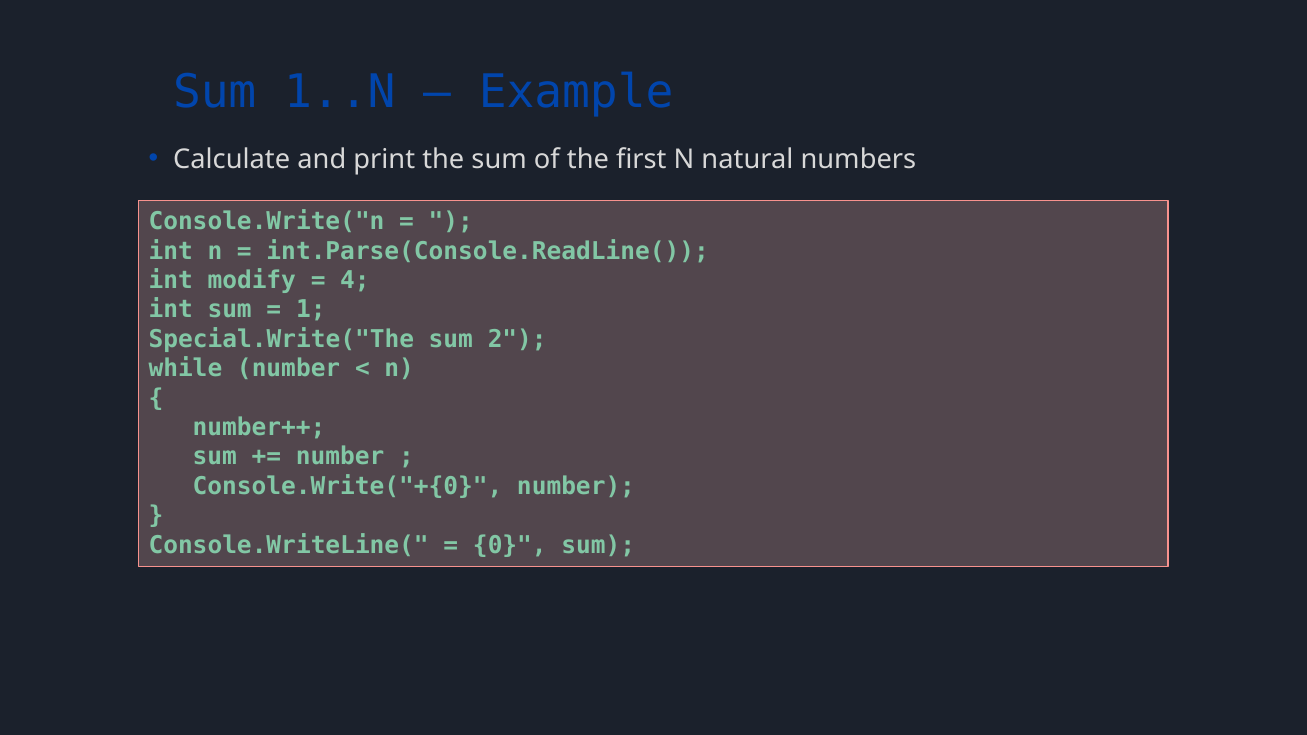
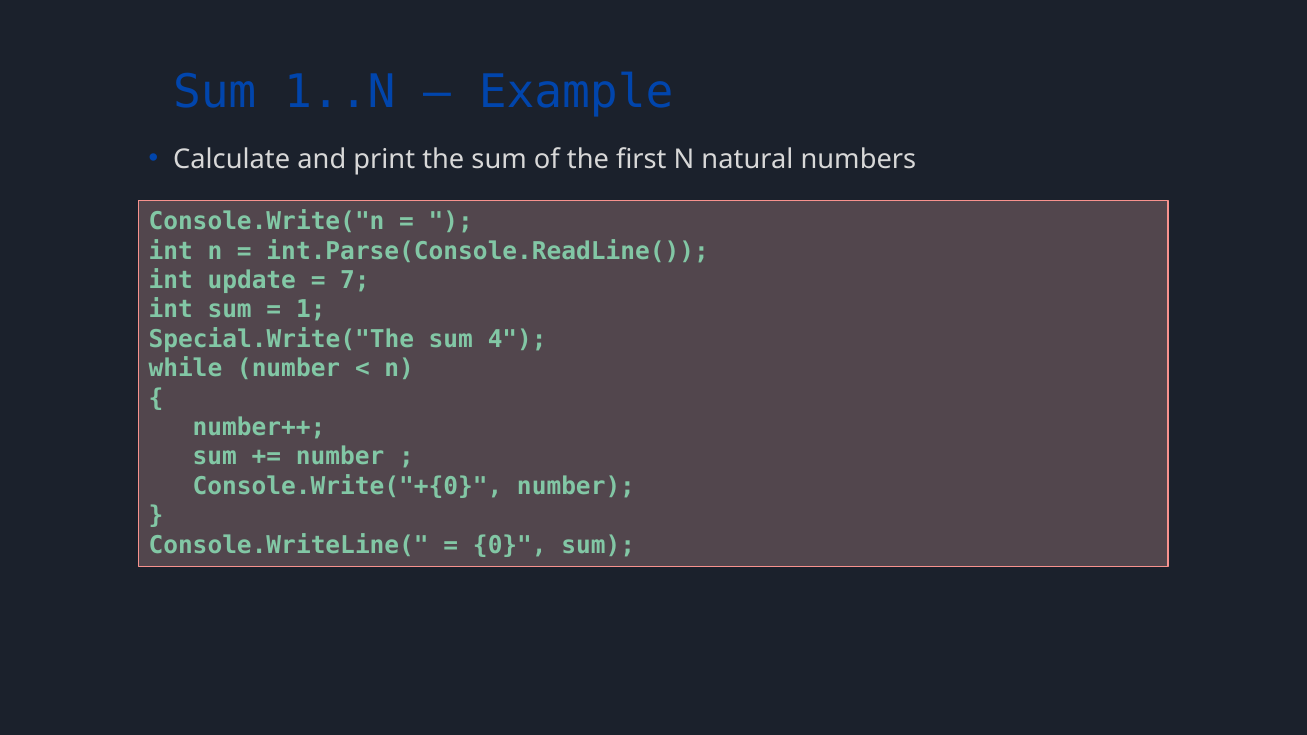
modify: modify -> update (252, 280)
4: 4 -> 7 (355, 280)
2: 2 -> 4 (517, 339)
